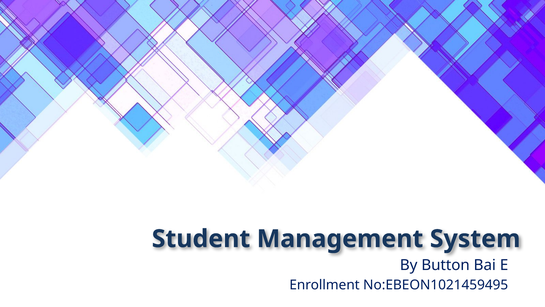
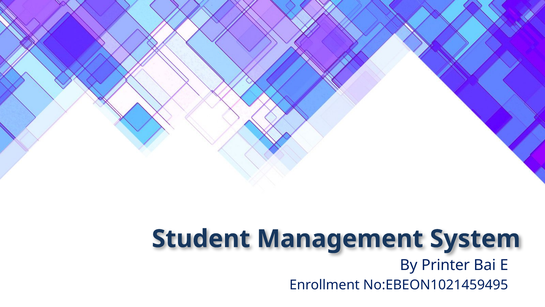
Button: Button -> Printer (446, 265)
